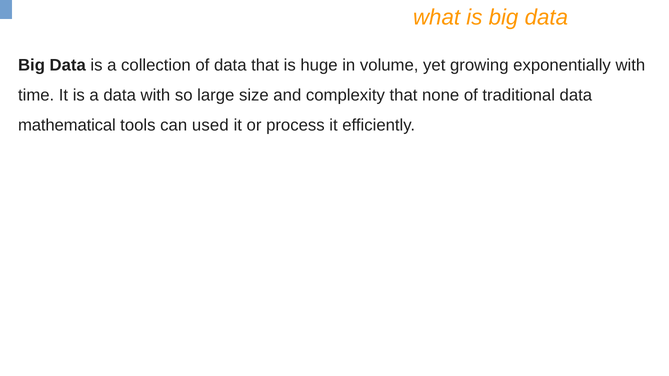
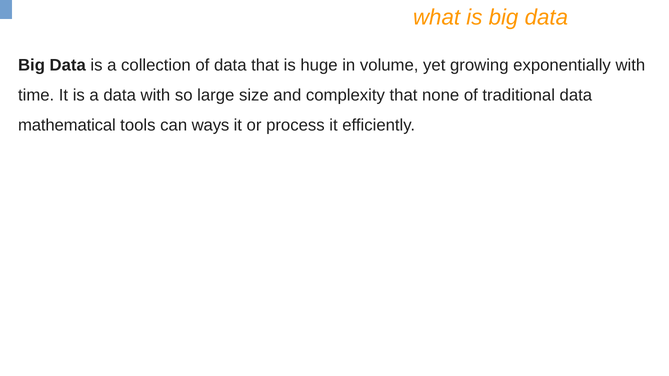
used: used -> ways (211, 126)
